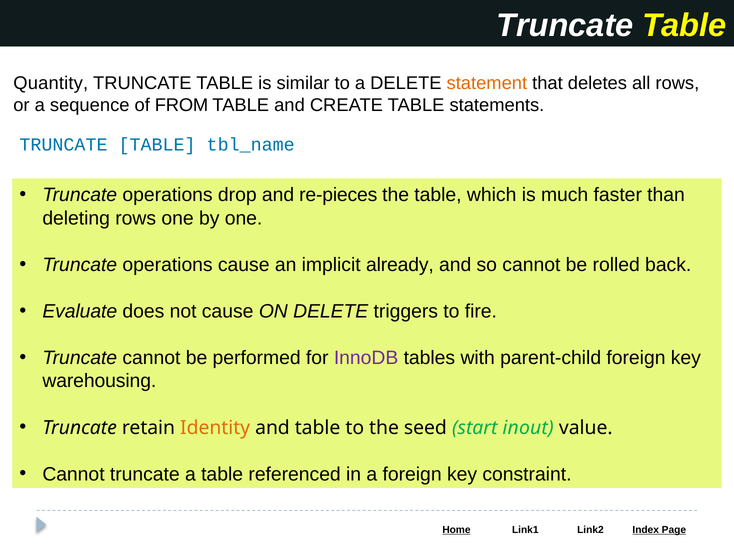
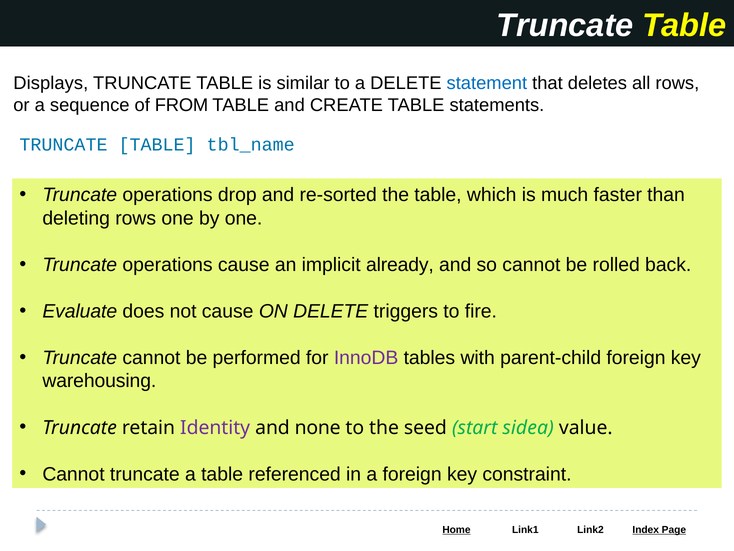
Quantity: Quantity -> Displays (51, 83)
statement colour: orange -> blue (487, 83)
re-pieces: re-pieces -> re-sorted (338, 195)
Identity colour: orange -> purple (215, 427)
and table: table -> none (318, 427)
inout: inout -> sidea (528, 427)
